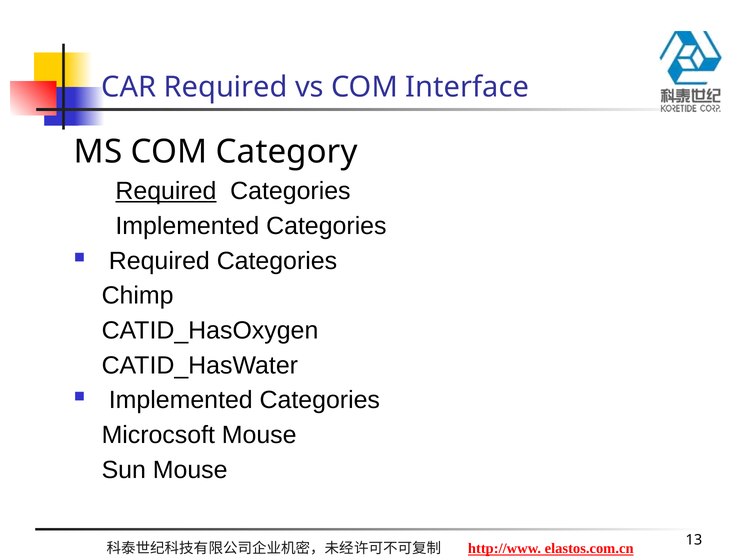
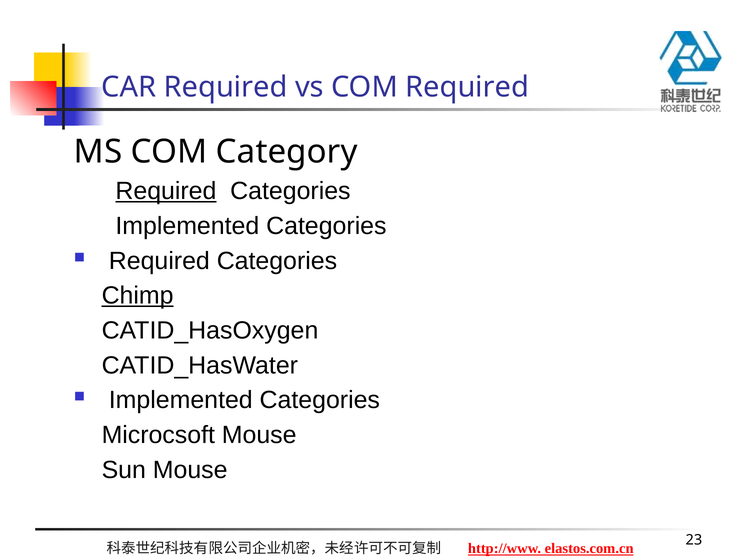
COM Interface: Interface -> Required (467, 87)
Chimp underline: none -> present (138, 296)
13: 13 -> 23 (694, 540)
